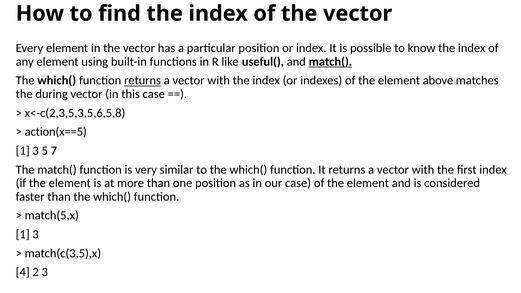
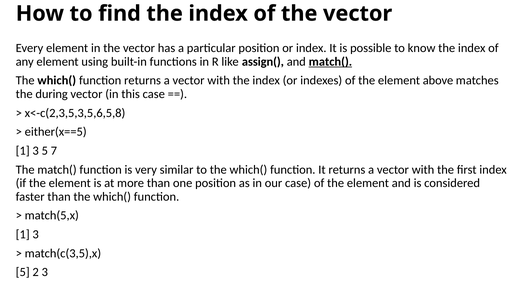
useful(: useful( -> assign( (263, 62)
returns underline: present -> none (143, 81)
action(x==5: action(x==5 -> either(x==5 (56, 132)
4: 4 -> 5 (23, 272)
